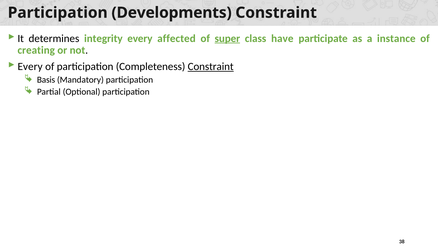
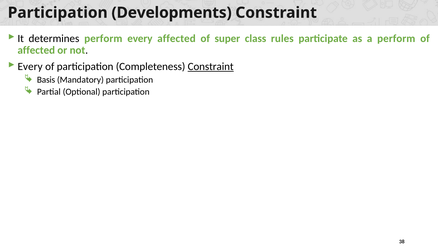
determines integrity: integrity -> perform (103, 39)
super underline: present -> none (227, 39)
have: have -> rules (282, 39)
a instance: instance -> perform (396, 39)
creating: creating -> affected (36, 50)
